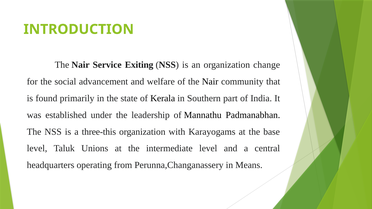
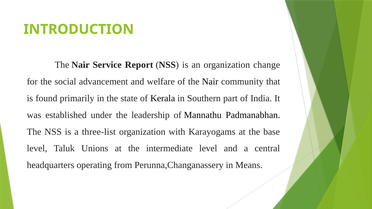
Exiting: Exiting -> Report (139, 65)
three-this: three-this -> three-list (99, 132)
